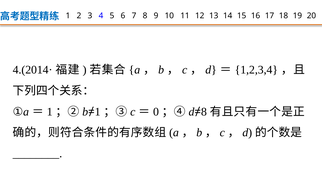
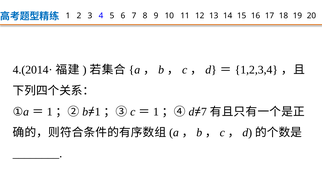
0: 0 -> 1 (156, 112)
8: 8 -> 7 (204, 112)
